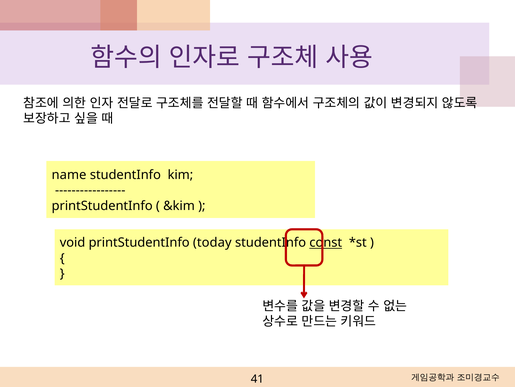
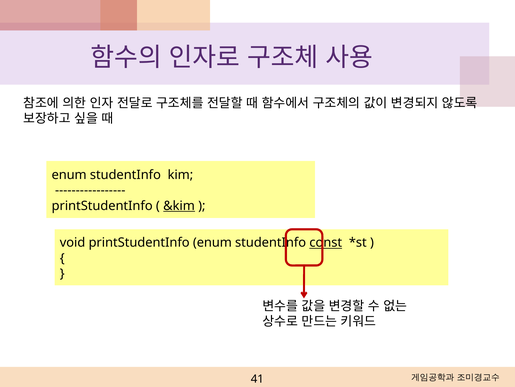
name: name -> enum (69, 175)
&kim underline: none -> present (179, 205)
printStudentInfo today: today -> enum (212, 242)
